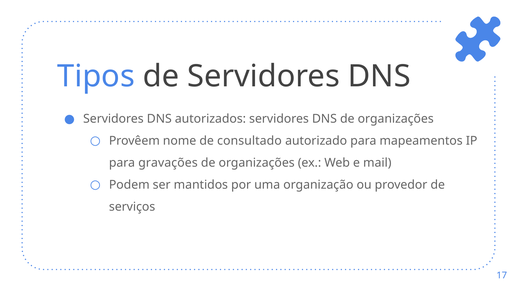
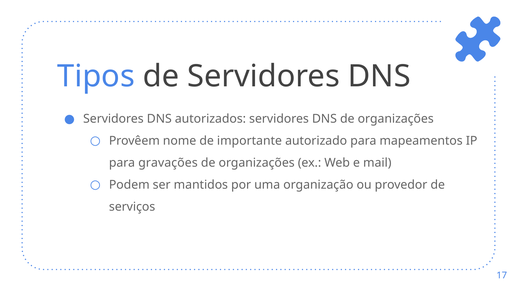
consultado: consultado -> importante (249, 141)
